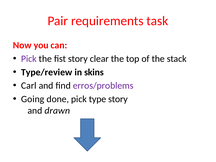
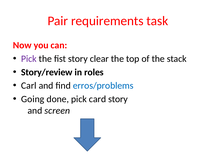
Type/review: Type/review -> Story/review (47, 72)
skins: skins -> roles (94, 72)
erros/problems colour: purple -> blue (103, 86)
type: type -> card (98, 99)
drawn: drawn -> screen (57, 111)
